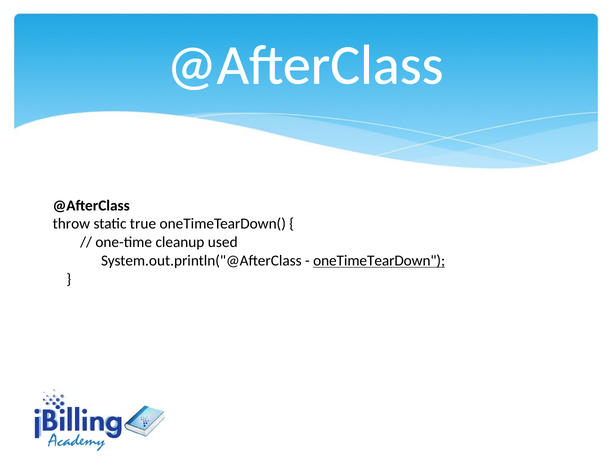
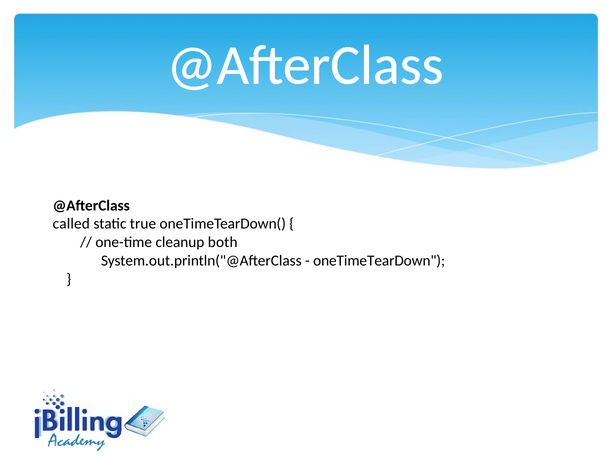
throw: throw -> called (71, 224)
used: used -> both (223, 242)
oneTimeTearDown underline: present -> none (379, 260)
